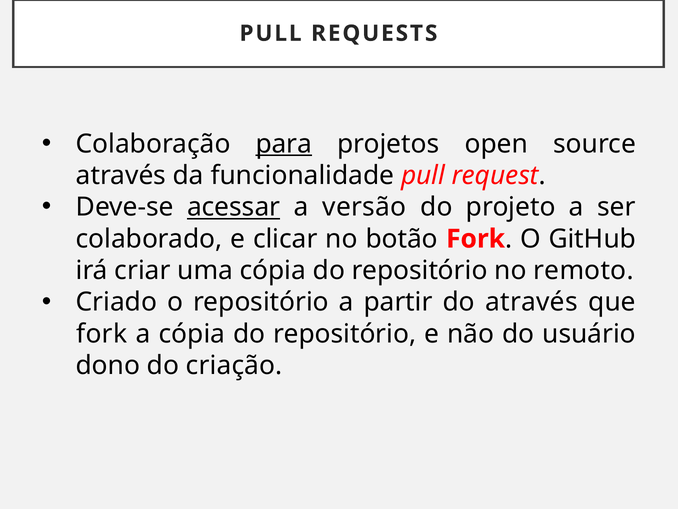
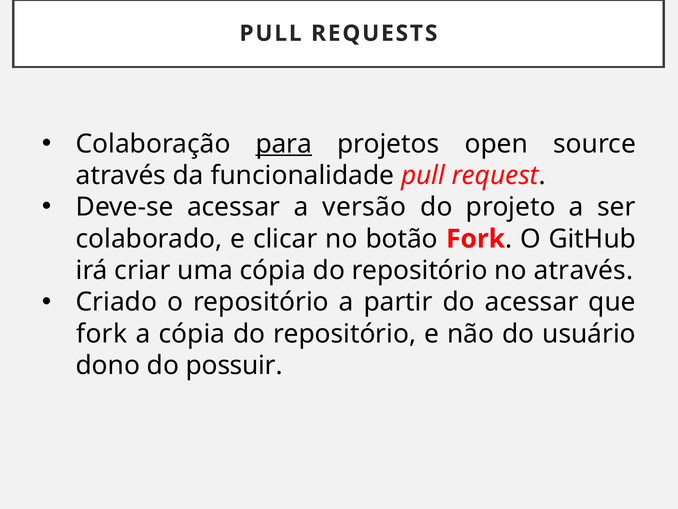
acessar underline: present -> none (234, 207)
no remoto: remoto -> através (583, 270)
do através: através -> acessar (532, 302)
criação: criação -> possuir (234, 365)
